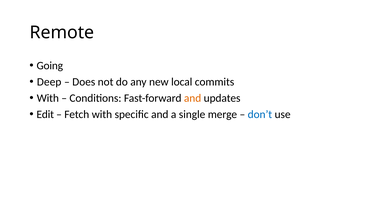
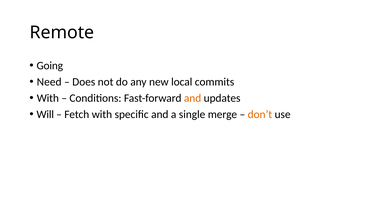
Deep: Deep -> Need (49, 82)
Edit: Edit -> Will (45, 114)
don’t colour: blue -> orange (260, 114)
